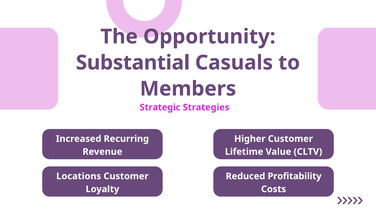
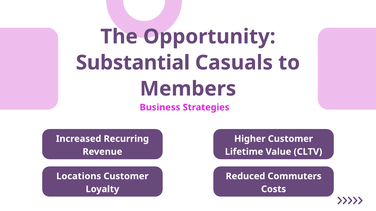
Strategic: Strategic -> Business (160, 108)
Profitability: Profitability -> Commuters (295, 177)
